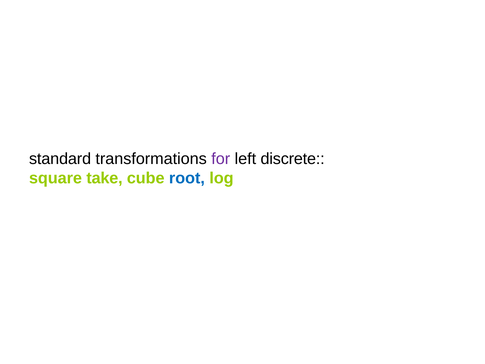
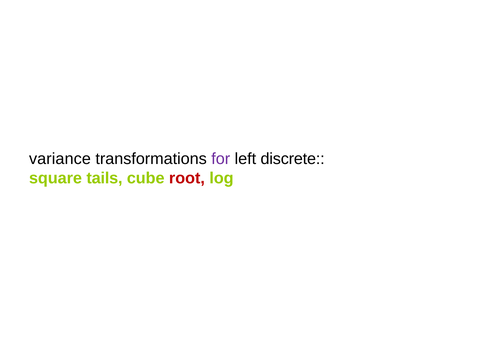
standard: standard -> variance (60, 159)
take: take -> tails (104, 178)
root colour: blue -> red (187, 178)
